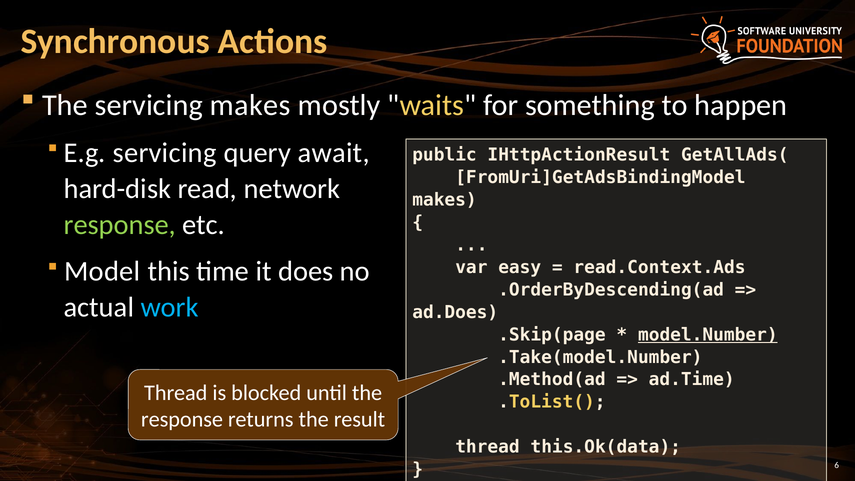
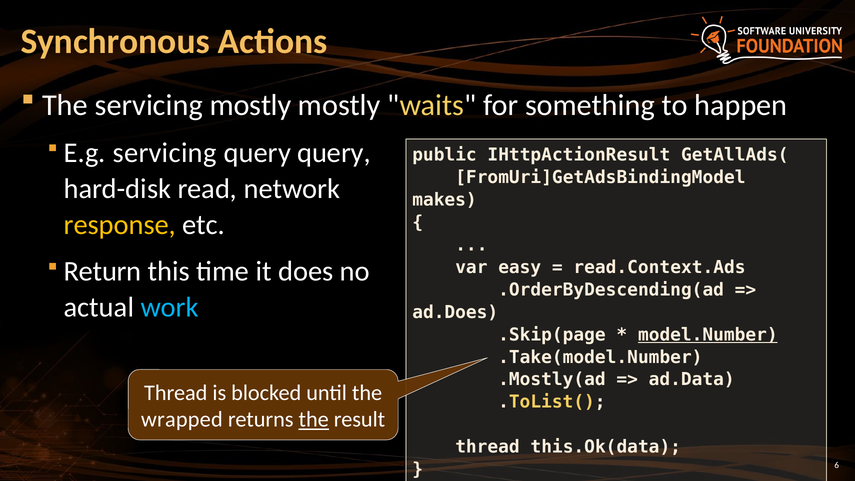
servicing makes: makes -> mostly (251, 105)
query await: await -> query (334, 153)
response colour: light green -> yellow (120, 225)
Model: Model -> Return (103, 271)
.Method(ad: .Method(ad -> .Mostly(ad (552, 380)
ad.Time: ad.Time -> ad.Data (692, 380)
response: response -> wrapped (182, 420)
the underline: none -> present (314, 420)
